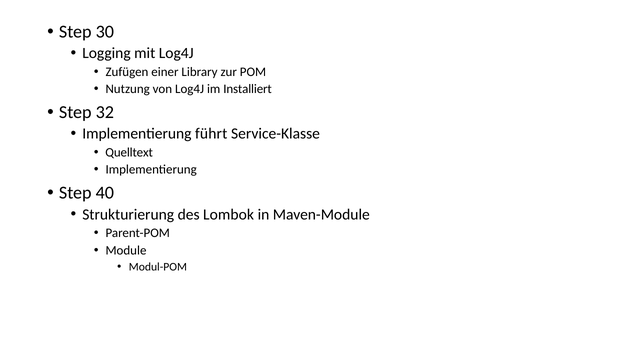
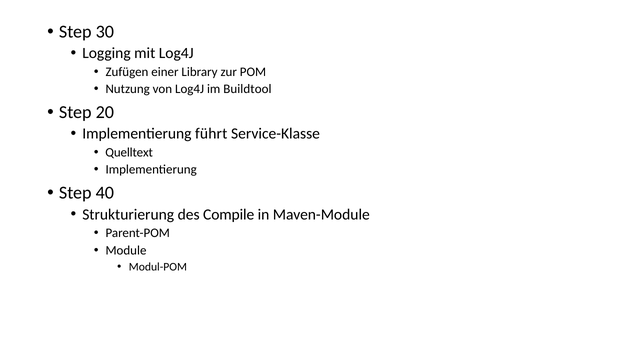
Installiert: Installiert -> Buildtool (247, 89)
32: 32 -> 20 (105, 112)
Lombok: Lombok -> Compile (229, 214)
